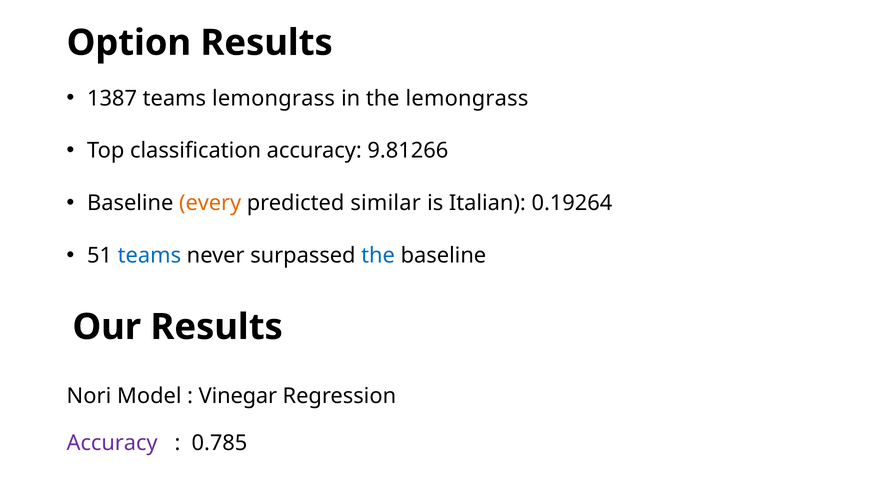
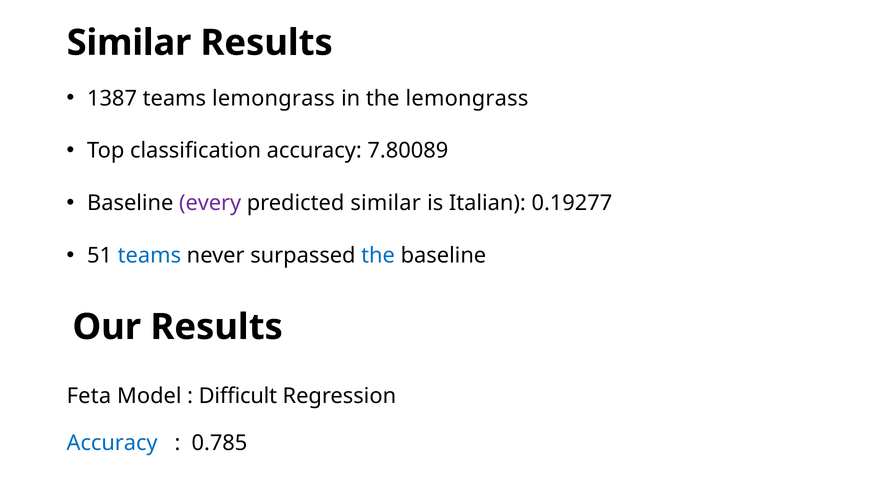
Option: Option -> Similar (129, 43)
9.81266: 9.81266 -> 7.80089 (408, 151)
every colour: orange -> purple (210, 203)
0.19264: 0.19264 -> 0.19277 (572, 203)
Nori: Nori -> Feta (89, 397)
Vinegar: Vinegar -> Difficult (238, 397)
Accuracy colour: purple -> blue (112, 444)
